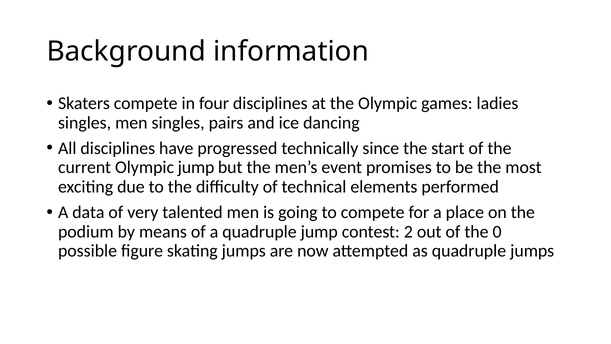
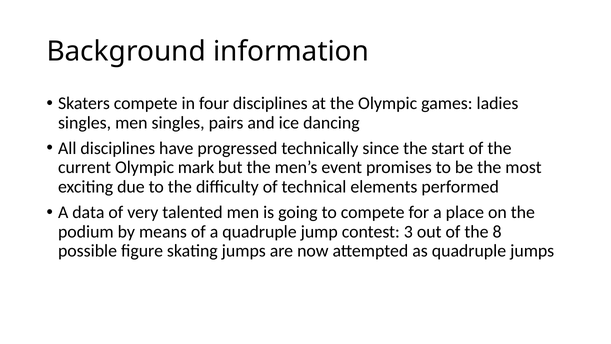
Olympic jump: jump -> mark (196, 167)
2: 2 -> 3 (408, 232)
0: 0 -> 8 (497, 232)
